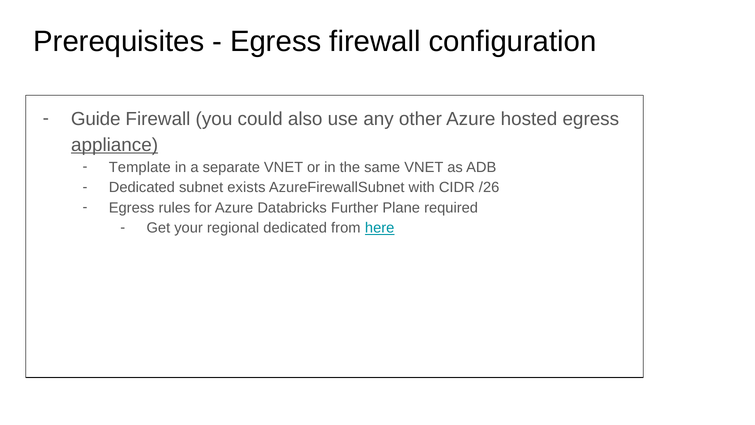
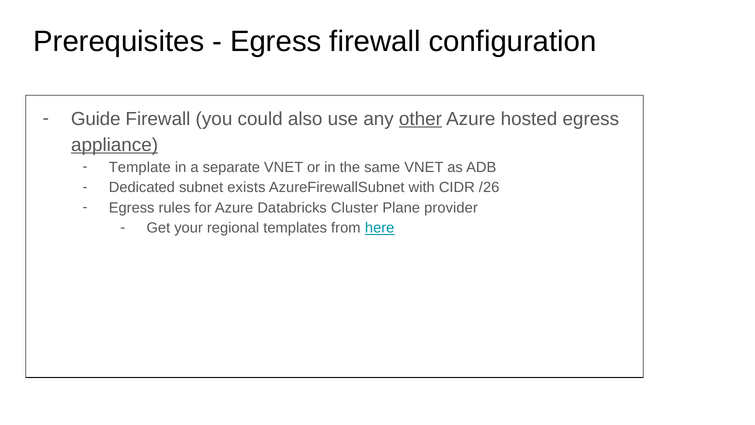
other underline: none -> present (420, 119)
Further: Further -> Cluster (355, 208)
required: required -> provider (451, 208)
regional dedicated: dedicated -> templates (295, 228)
